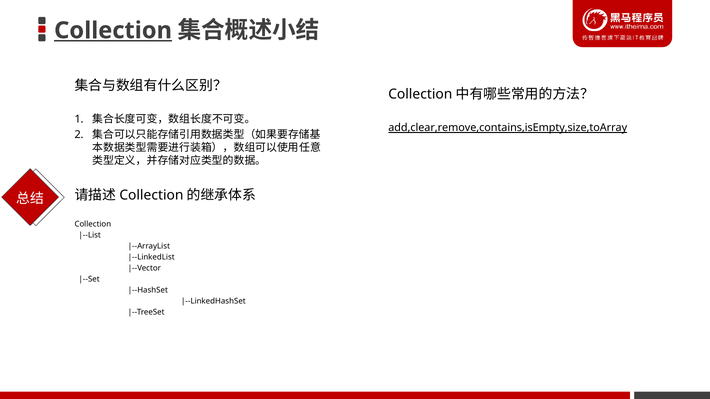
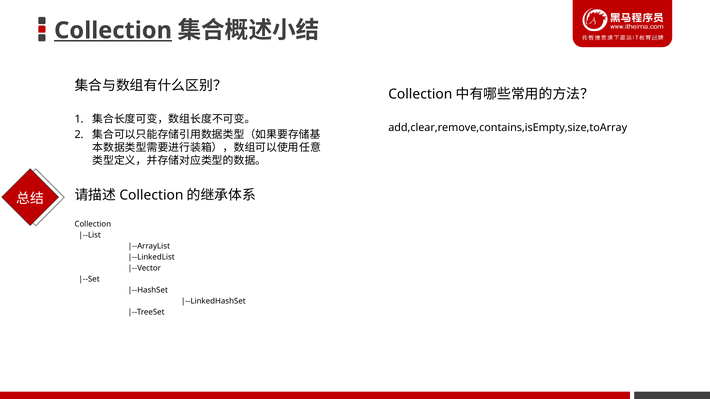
add,clear,remove,contains,isEmpty,size,toArray underline: present -> none (508, 128)
